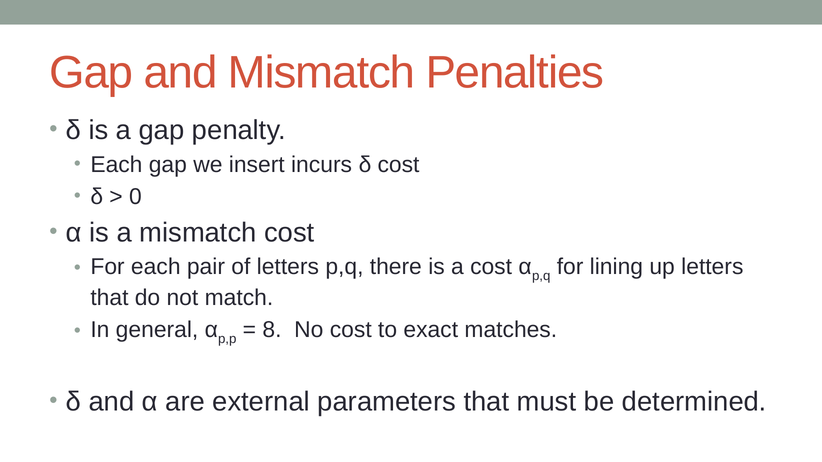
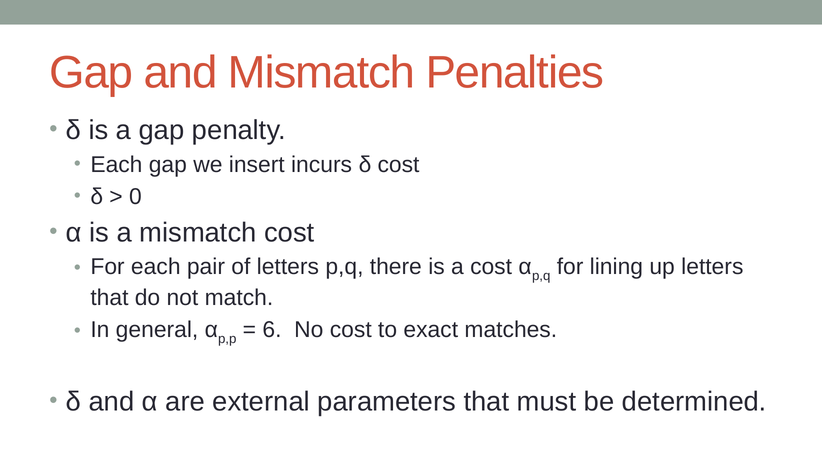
8: 8 -> 6 (272, 330)
